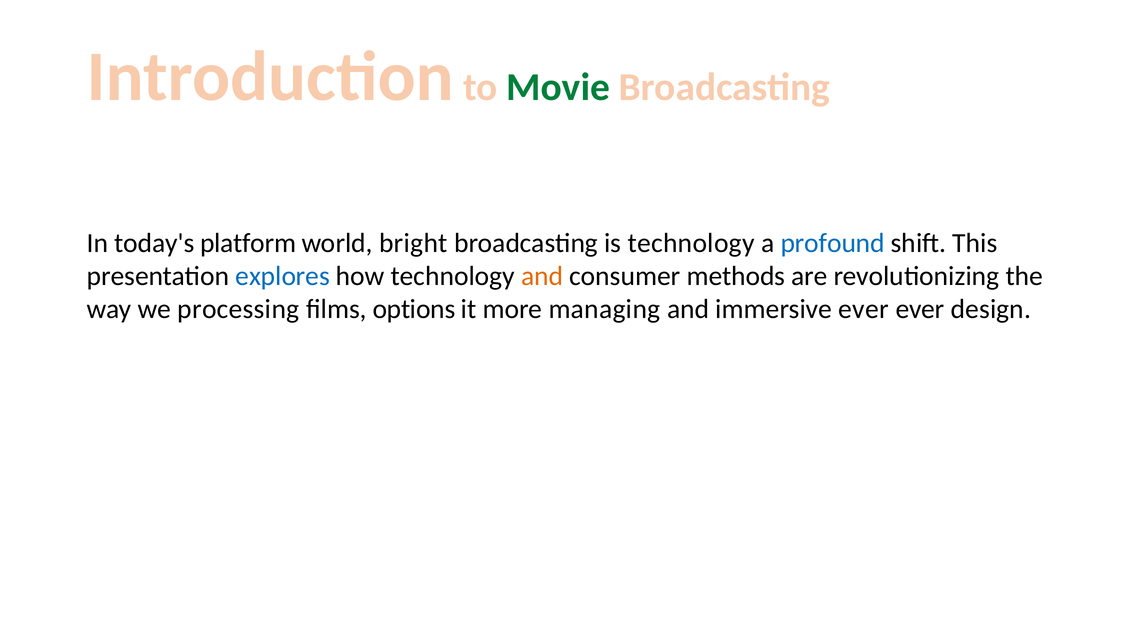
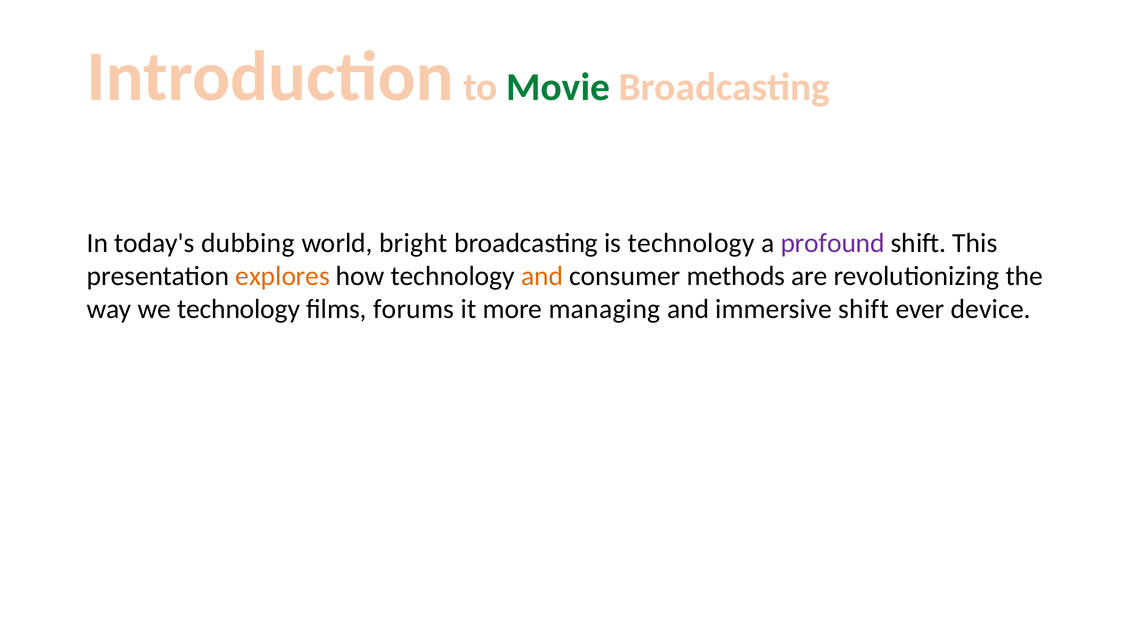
platform: platform -> dubbing (248, 243)
profound colour: blue -> purple (833, 243)
explores colour: blue -> orange (283, 276)
we processing: processing -> technology (239, 309)
options: options -> forums (414, 309)
immersive ever: ever -> shift (864, 309)
design: design -> device (991, 309)
